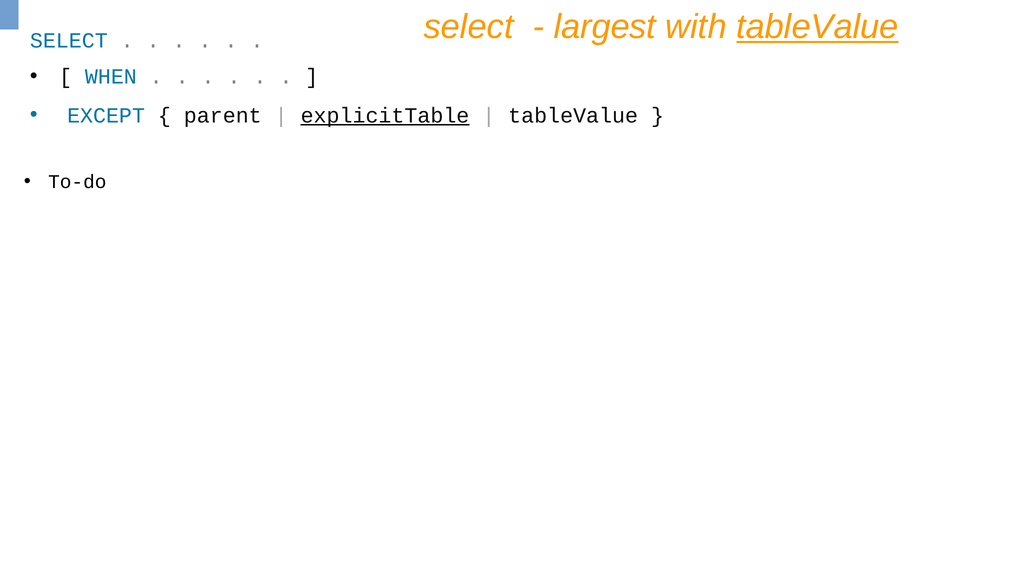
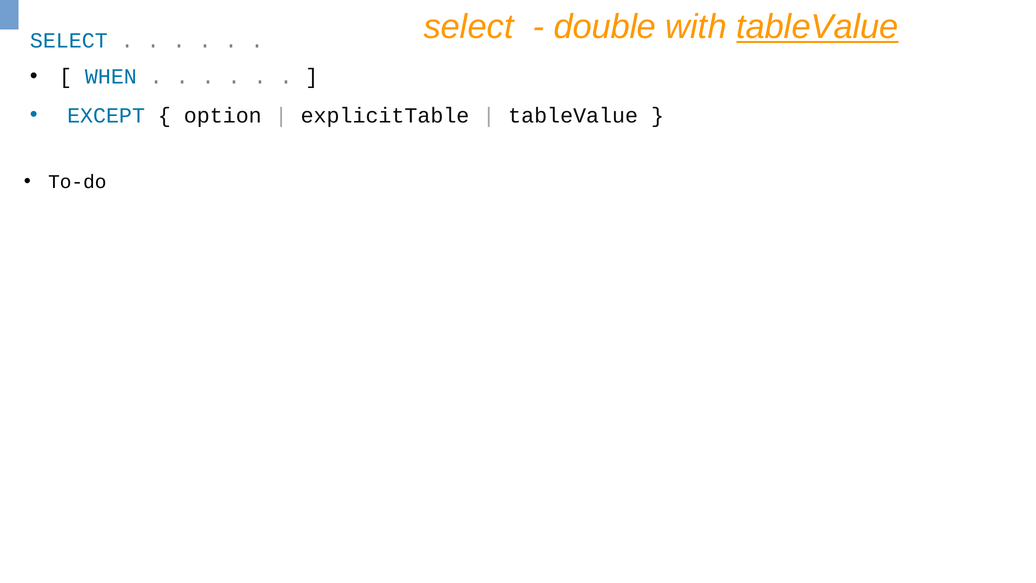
largest: largest -> double (605, 27)
parent: parent -> option (223, 116)
explicitTable underline: present -> none (385, 116)
